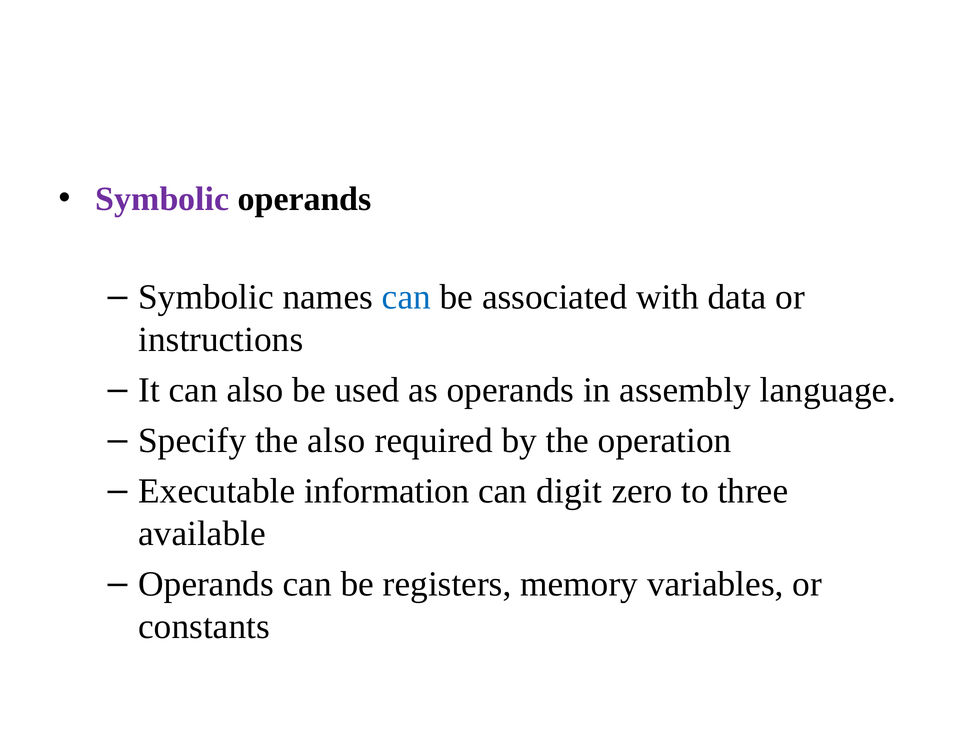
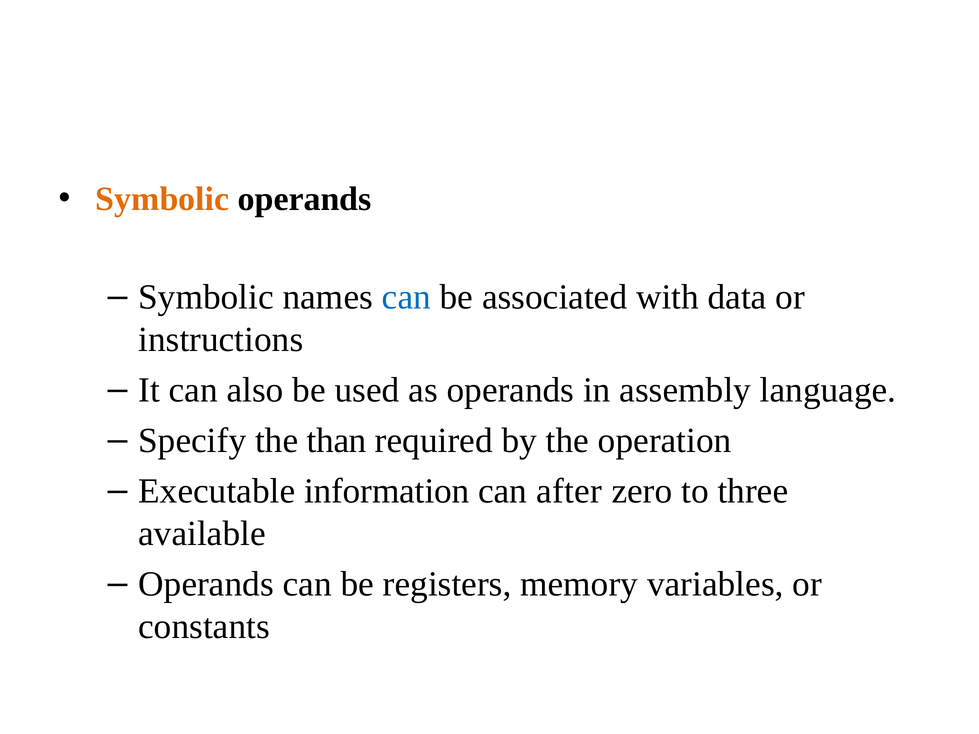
Symbolic colour: purple -> orange (162, 199)
the also: also -> than (337, 441)
digit: digit -> after (569, 491)
